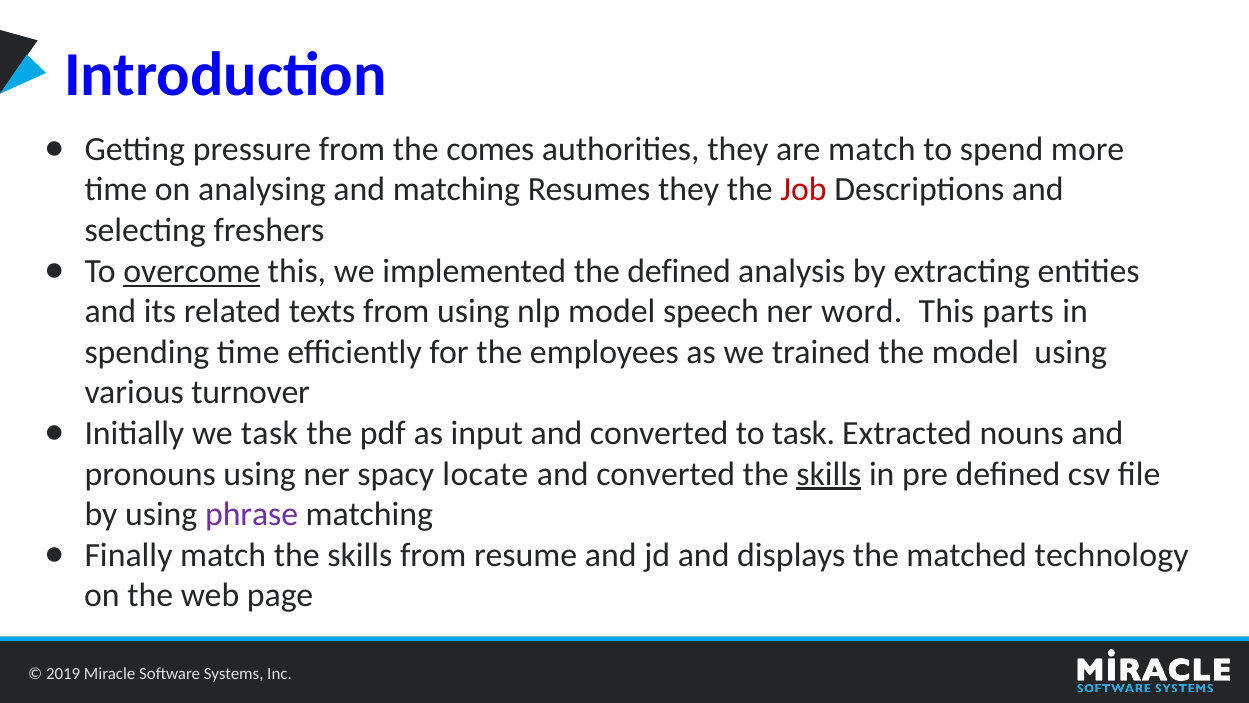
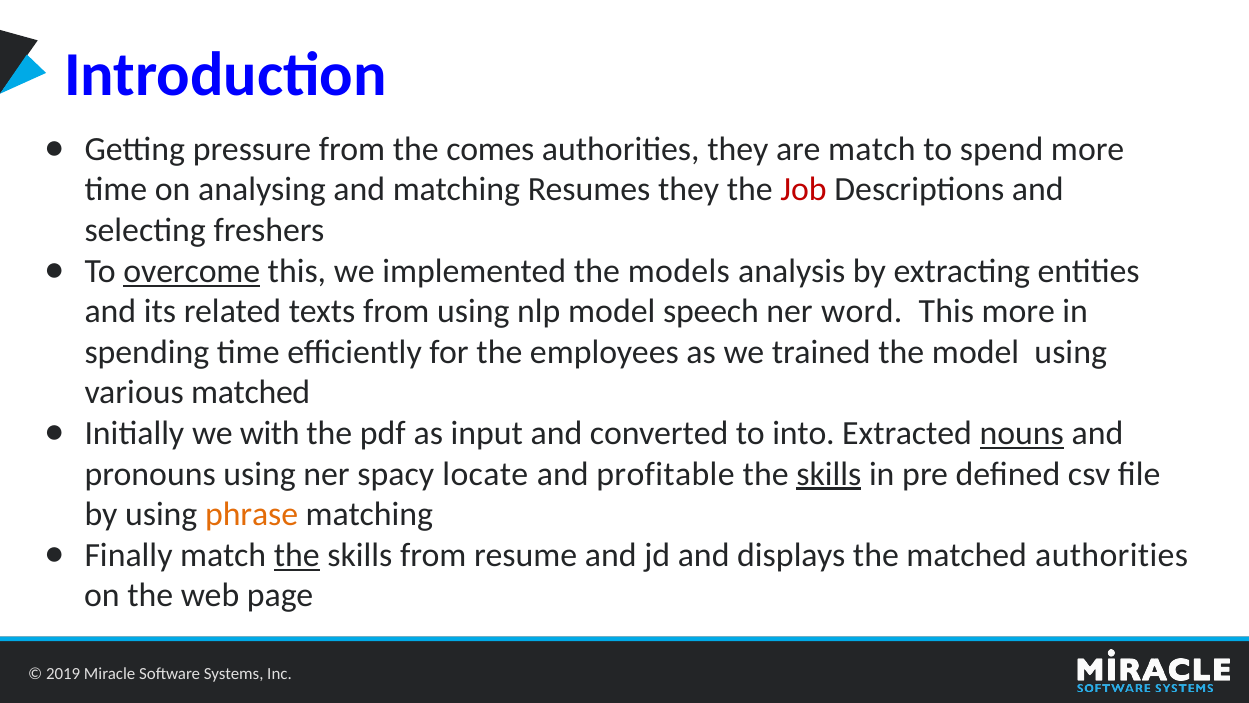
the defined: defined -> models (679, 271)
This parts: parts -> more (1018, 311)
various turnover: turnover -> matched (251, 393)
we task: task -> with (270, 433)
to task: task -> into (804, 433)
nouns underline: none -> present (1022, 433)
converted: converted -> profitable (666, 474)
phrase colour: purple -> orange (252, 514)
the underline: none -> present (297, 555)
matched technology: technology -> authorities (1112, 555)
